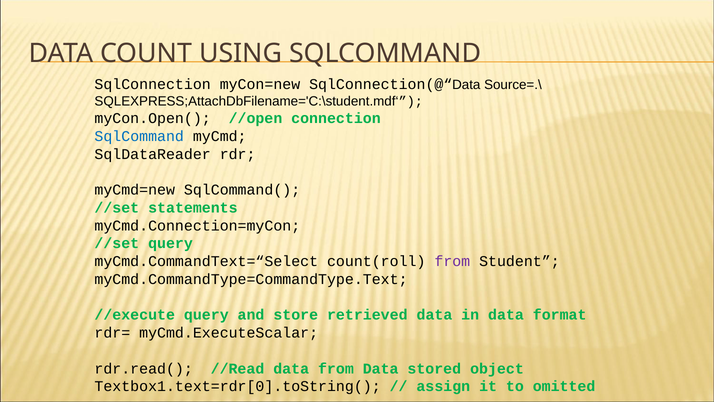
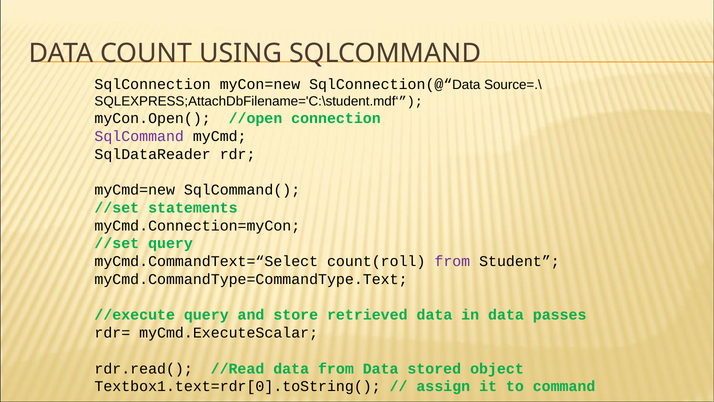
SqlCommand colour: blue -> purple (139, 136)
format: format -> passes (560, 315)
omitted: omitted -> command (564, 386)
